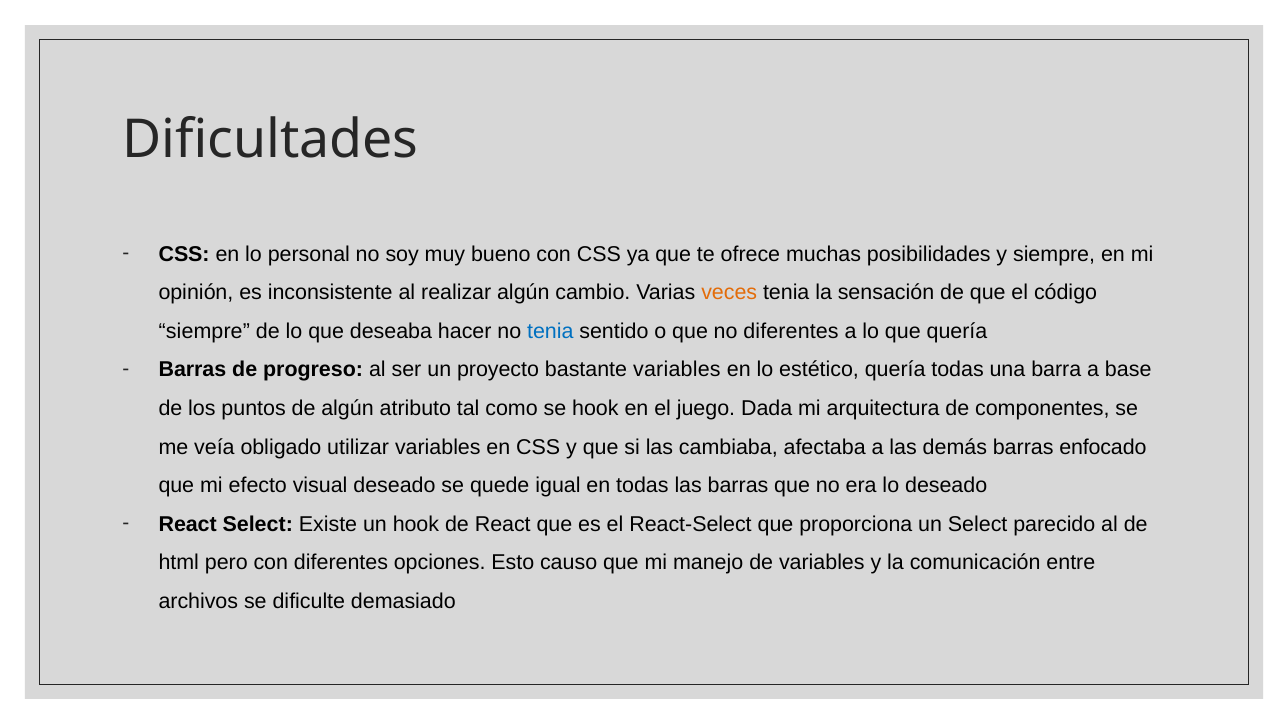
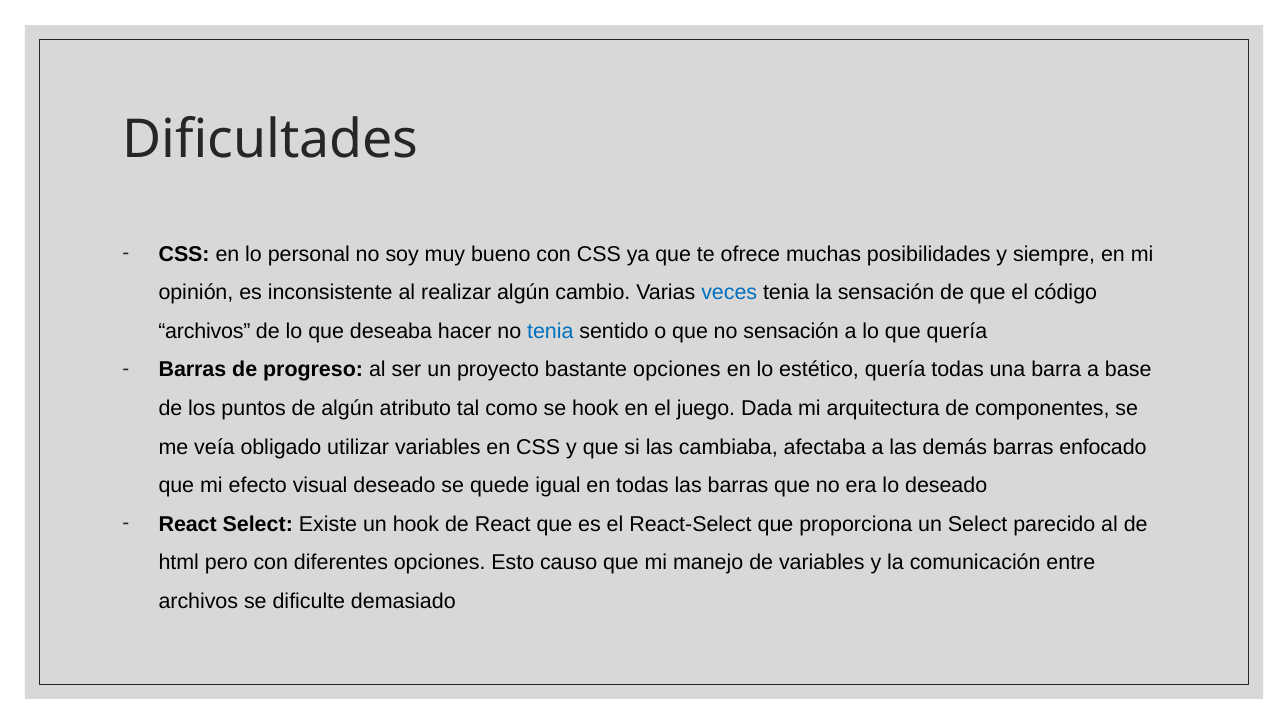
veces colour: orange -> blue (729, 293)
siempre: siempre -> archivos (204, 331)
no diferentes: diferentes -> sensación (791, 331)
bastante variables: variables -> opciones (677, 370)
